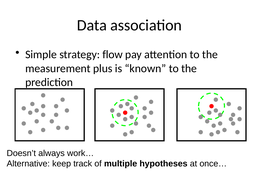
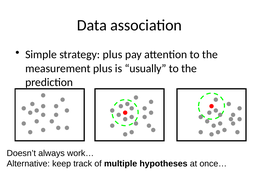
strategy flow: flow -> plus (113, 54)
known: known -> usually (146, 68)
